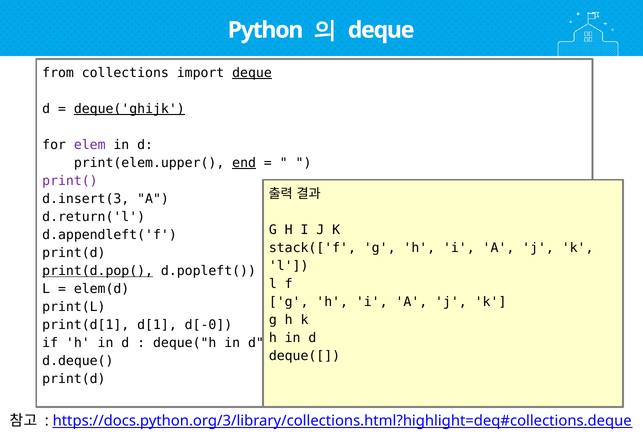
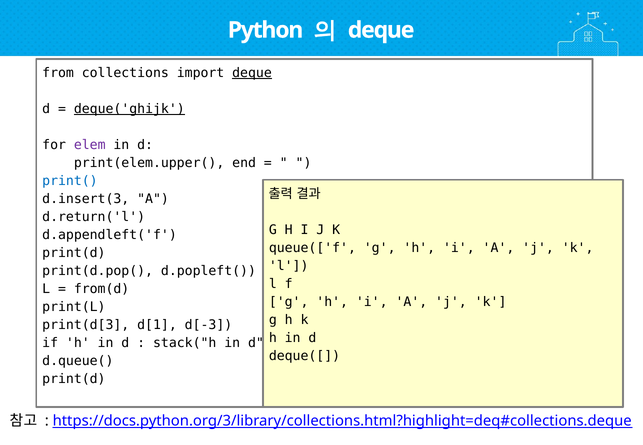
end underline: present -> none (244, 163)
print( colour: purple -> blue (70, 181)
stack(['f: stack(['f -> queue(['f (312, 248)
print(d.pop( underline: present -> none (98, 271)
elem(d: elem(d -> from(d (102, 289)
print(d[1: print(d[1 -> print(d[3 (86, 325)
d[-0: d[-0 -> d[-3 (208, 325)
deque("h: deque("h -> stack("h (185, 343)
d.deque(: d.deque( -> d.queue( (78, 361)
